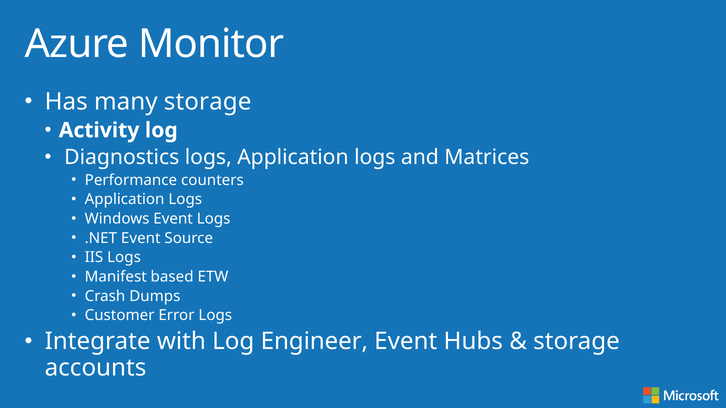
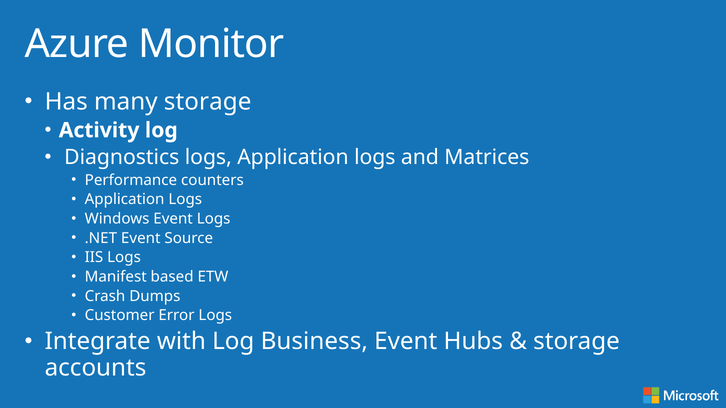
Engineer: Engineer -> Business (314, 342)
